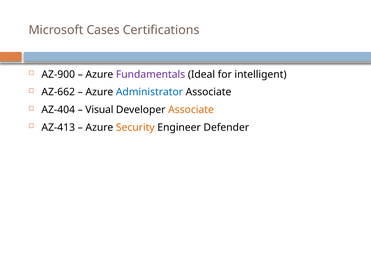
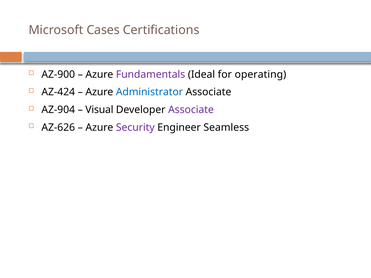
intelligent: intelligent -> operating (260, 74)
AZ-662: AZ-662 -> AZ-424 (58, 92)
AZ-404: AZ-404 -> AZ-904 (58, 110)
Associate colour: orange -> purple (191, 110)
AZ-413: AZ-413 -> AZ-626 (58, 128)
Security colour: orange -> purple (135, 128)
Defender: Defender -> Seamless (226, 128)
